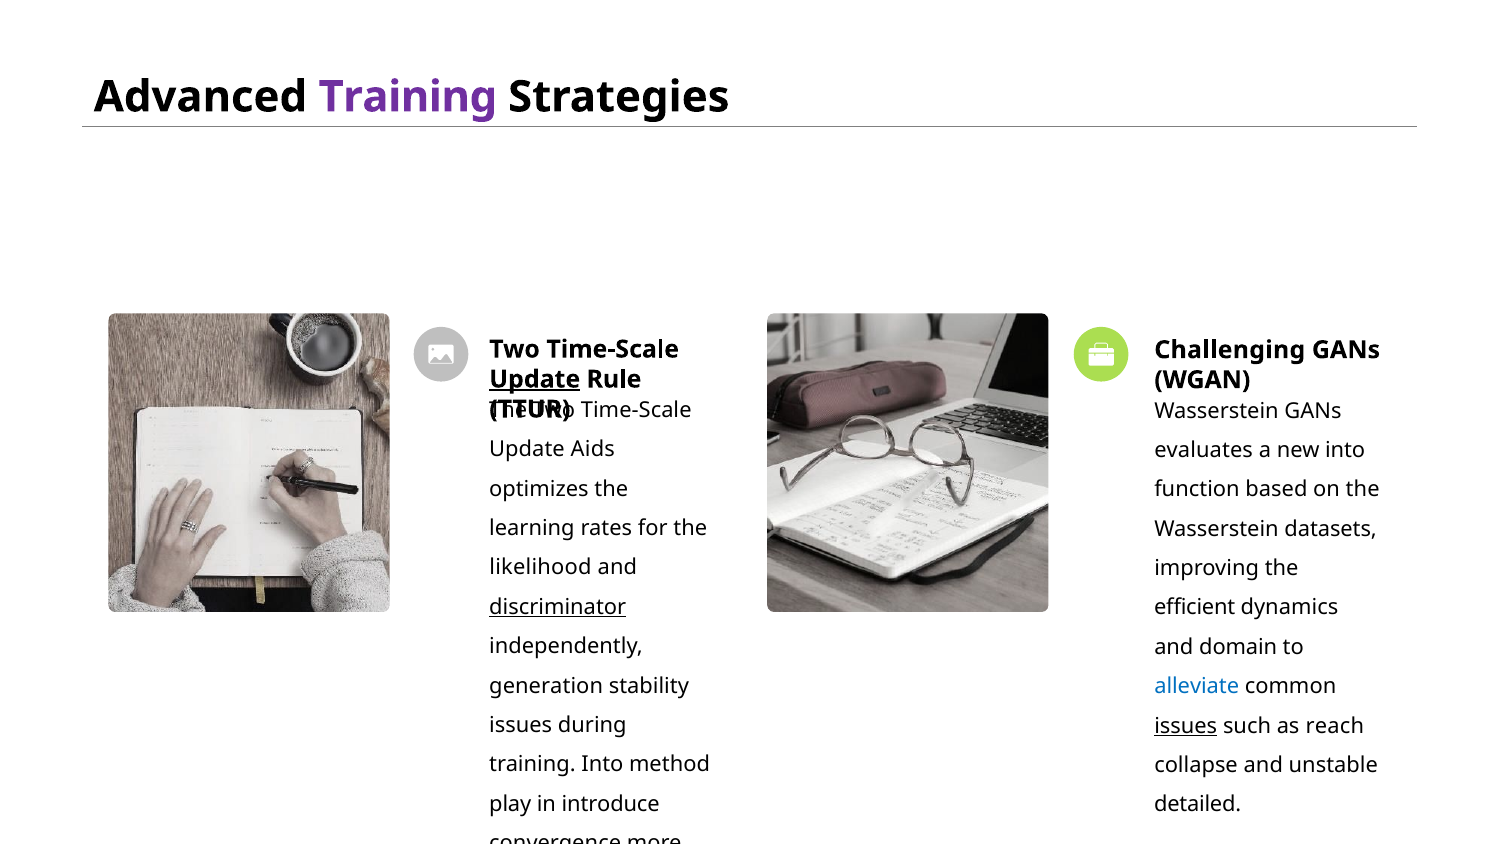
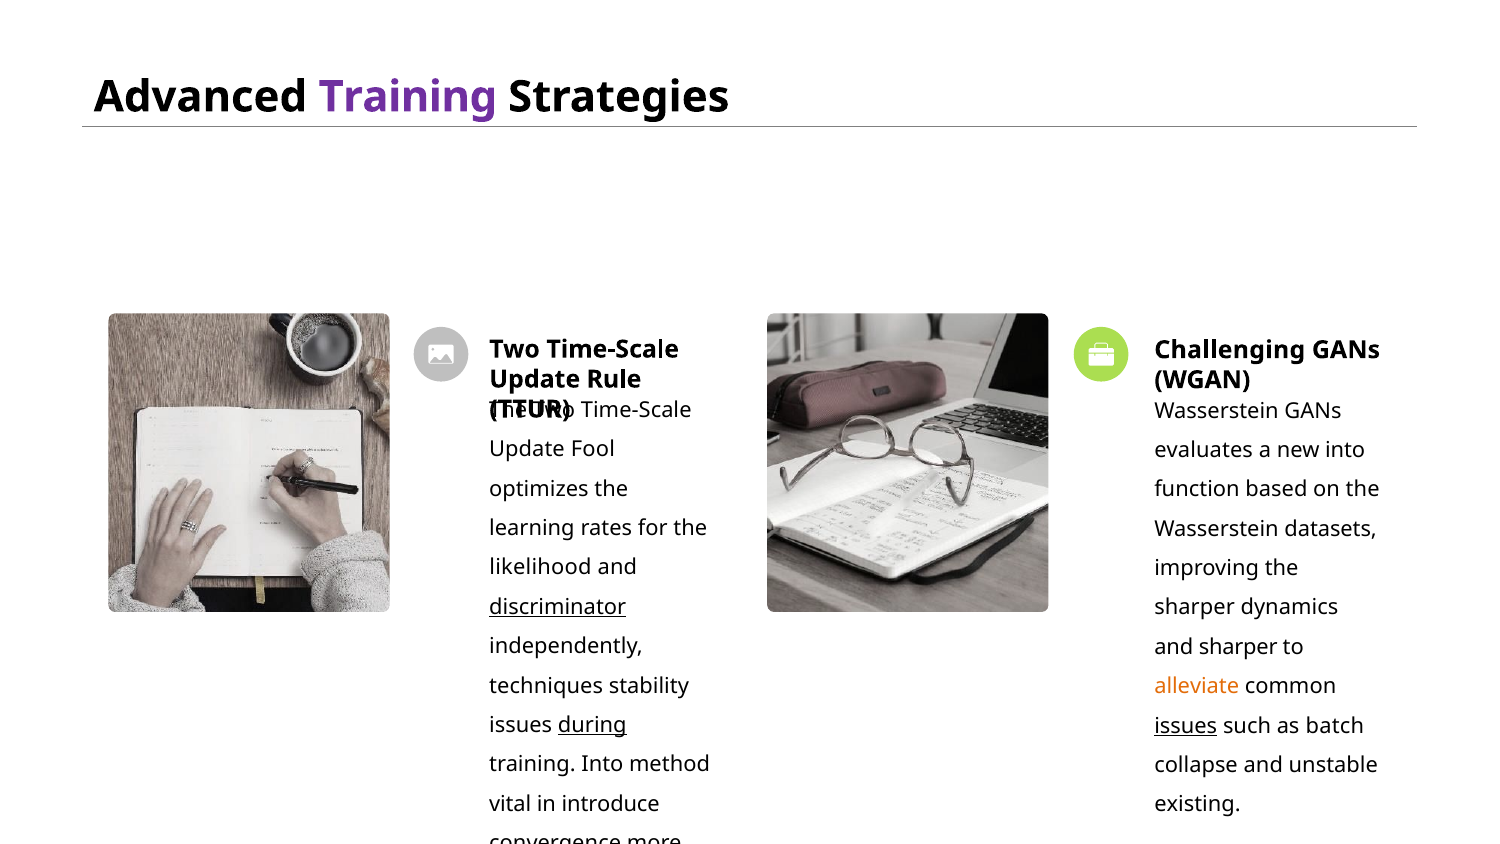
Update underline: present -> none (535, 379)
Aids: Aids -> Fool (593, 449)
efficient: efficient -> sharper (1195, 608)
and domain: domain -> sharper (1238, 647)
generation: generation -> techniques (546, 686)
alleviate colour: blue -> orange (1197, 686)
during underline: none -> present (592, 725)
reach: reach -> batch (1335, 726)
play: play -> vital (510, 804)
detailed: detailed -> existing (1197, 804)
